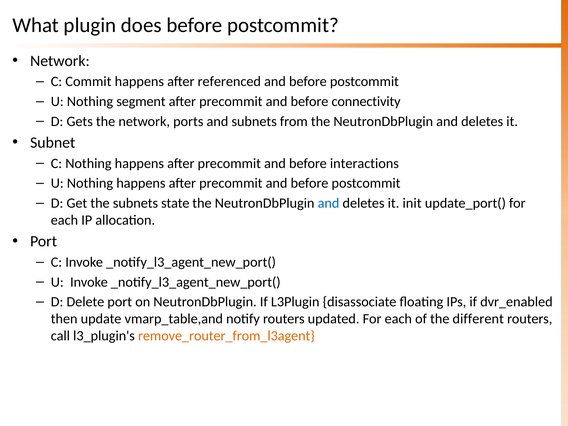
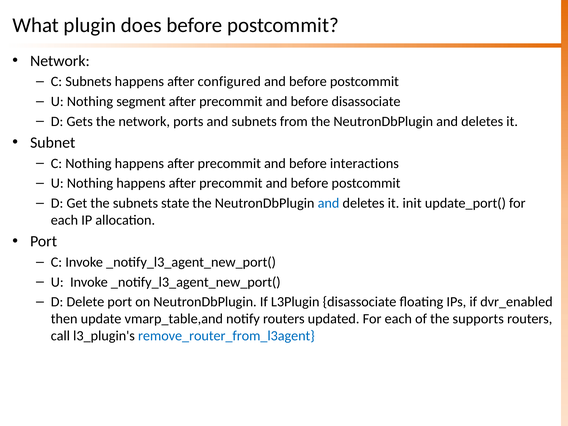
C Commit: Commit -> Subnets (88, 82)
referenced: referenced -> configured (229, 82)
before connectivity: connectivity -> disassociate (366, 102)
different: different -> supports (478, 319)
remove_router_from_l3agent colour: orange -> blue (226, 336)
